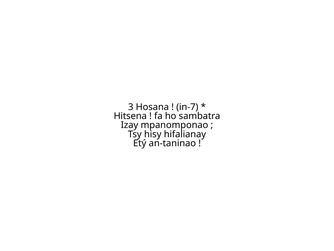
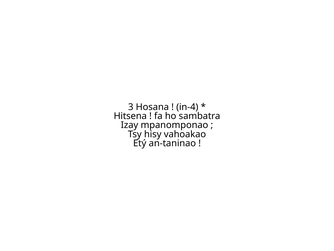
in-7: in-7 -> in-4 (187, 107)
hifalianay: hifalianay -> vahoakao (185, 134)
